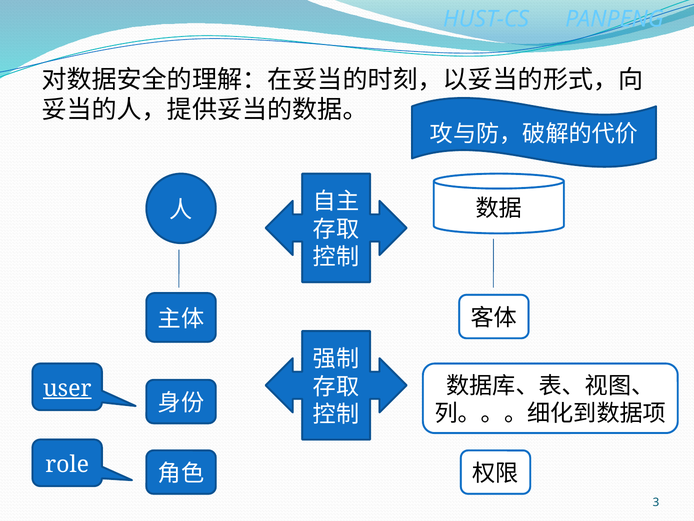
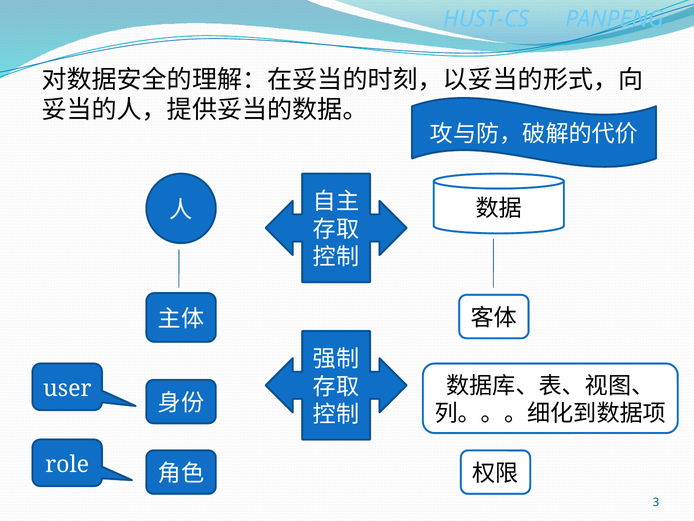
user underline: present -> none (67, 388)
